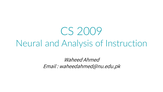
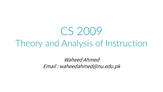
Neural: Neural -> Theory (29, 43)
